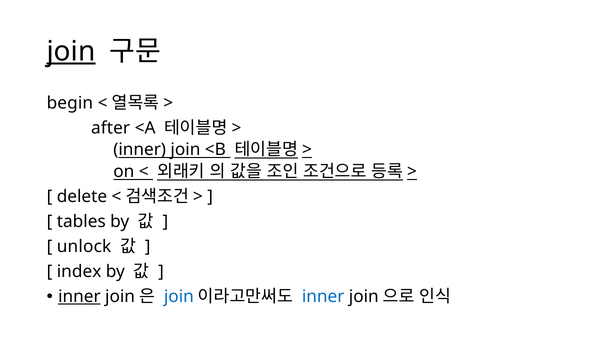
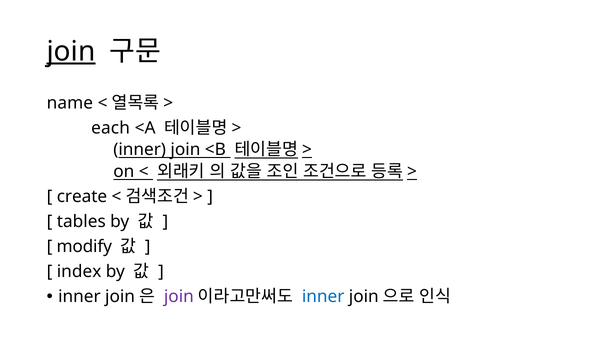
begin: begin -> name (70, 103)
after: after -> each (111, 128)
delete: delete -> create (82, 197)
unlock: unlock -> modify (84, 247)
inner underline: present -> none (79, 297)
join colour: blue -> purple (179, 297)
